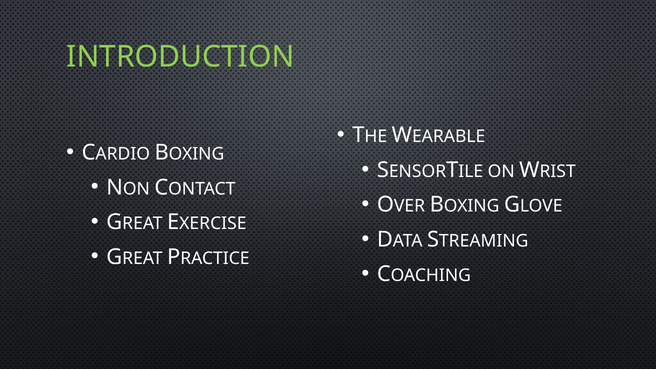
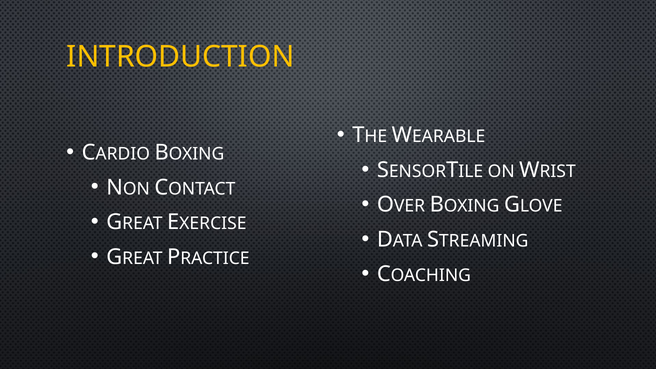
INTRODUCTION colour: light green -> yellow (180, 57)
